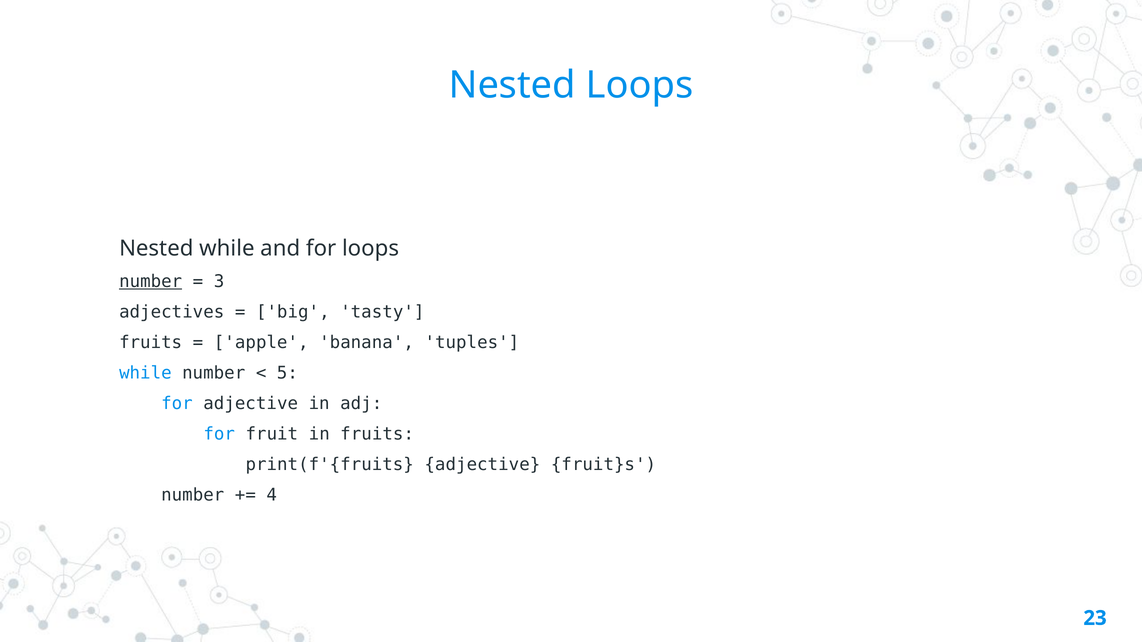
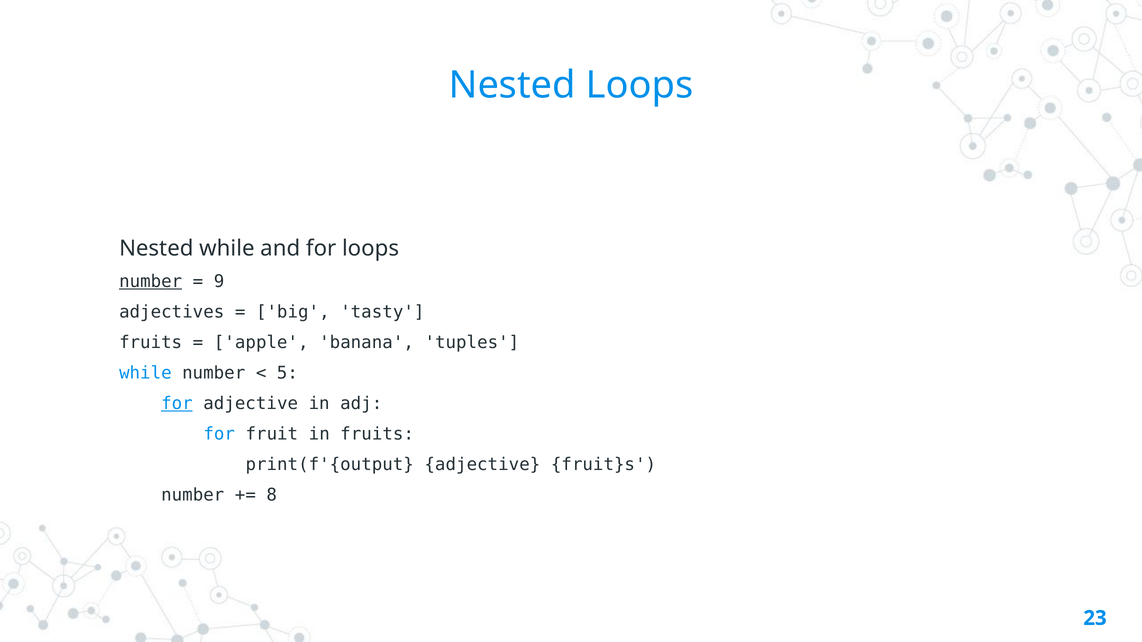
3: 3 -> 9 (219, 282)
for underline: none -> present (177, 404)
print(f'{fruits: print(f'{fruits -> print(f'{output (330, 465)
4: 4 -> 8 (272, 495)
